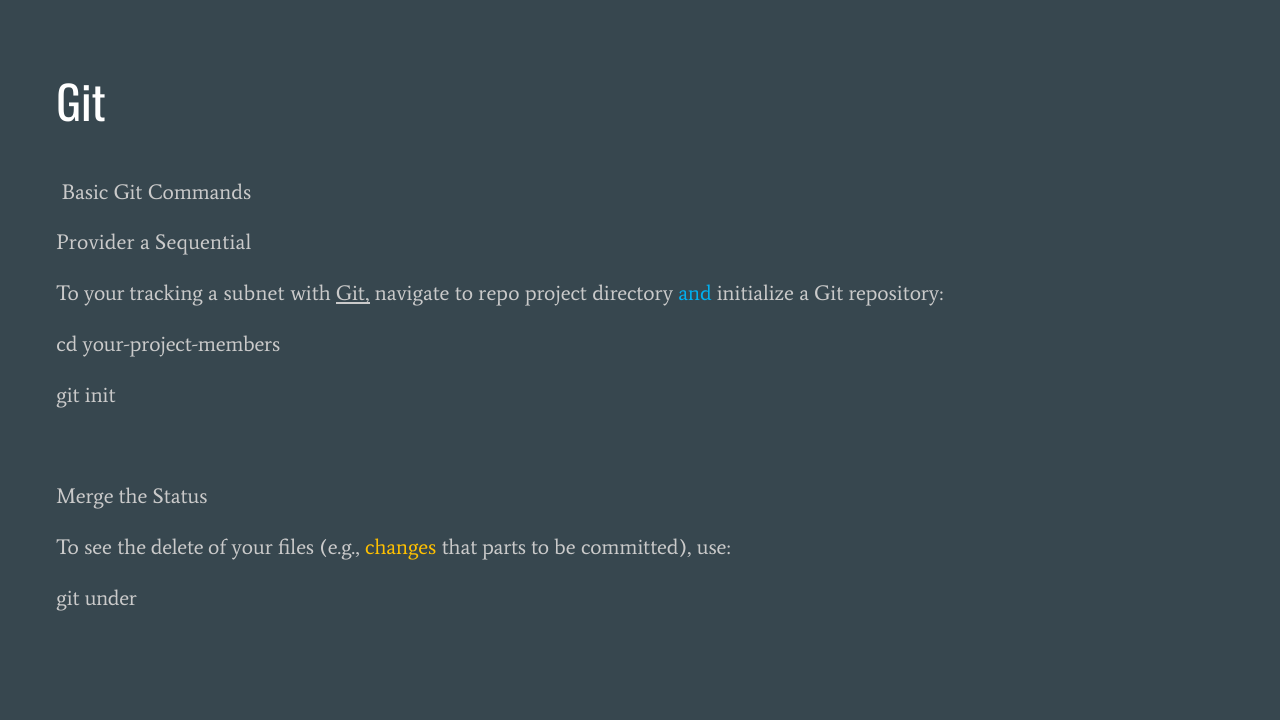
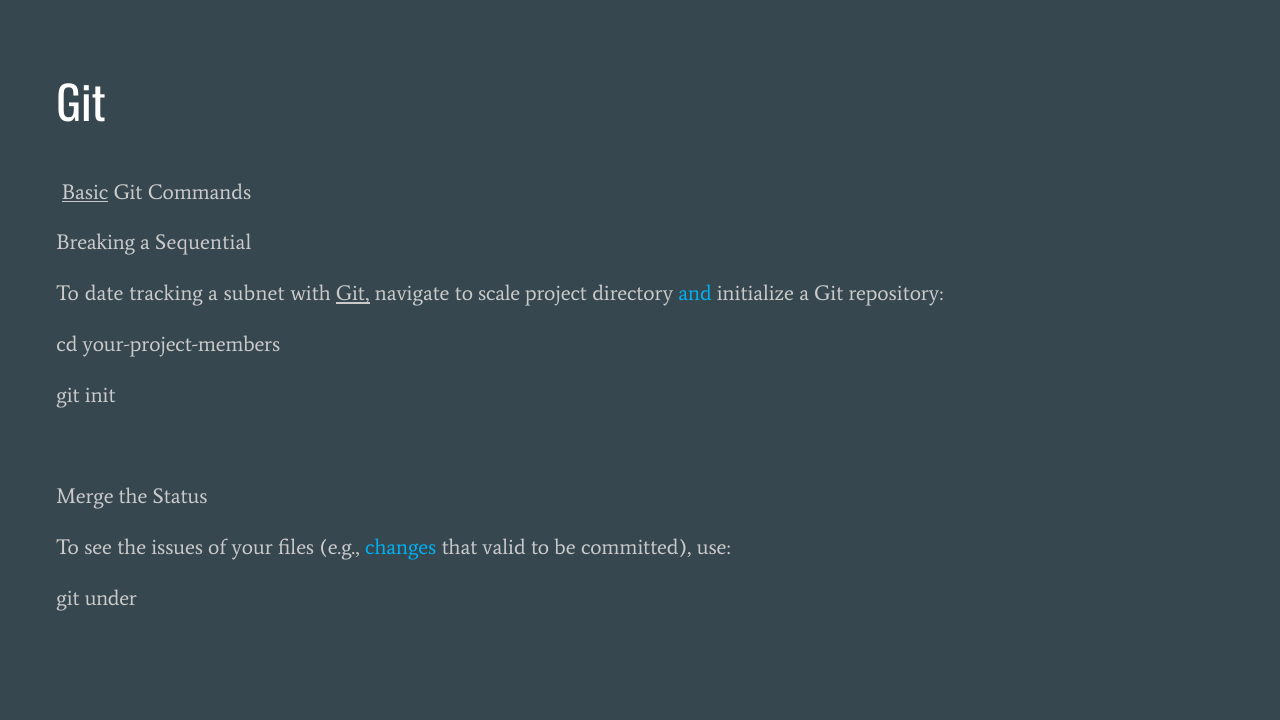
Basic underline: none -> present (85, 192)
Provider: Provider -> Breaking (96, 243)
To your: your -> date (104, 294)
repo: repo -> scale (499, 294)
delete: delete -> issues (177, 547)
changes colour: yellow -> light blue (401, 547)
parts: parts -> valid (504, 547)
